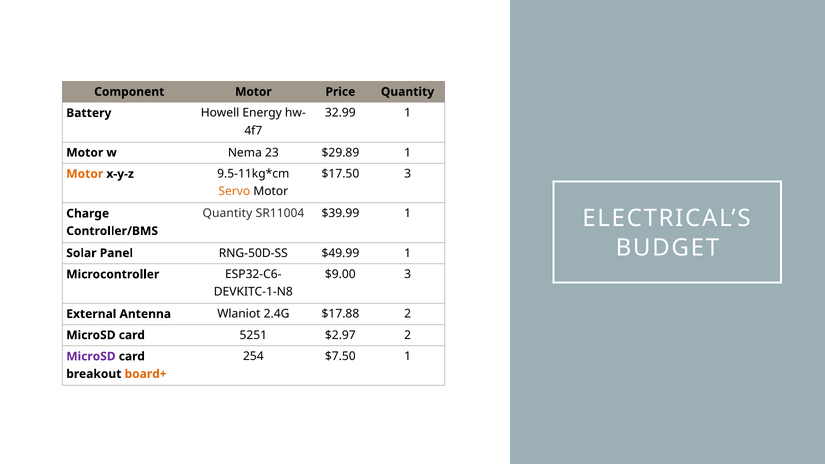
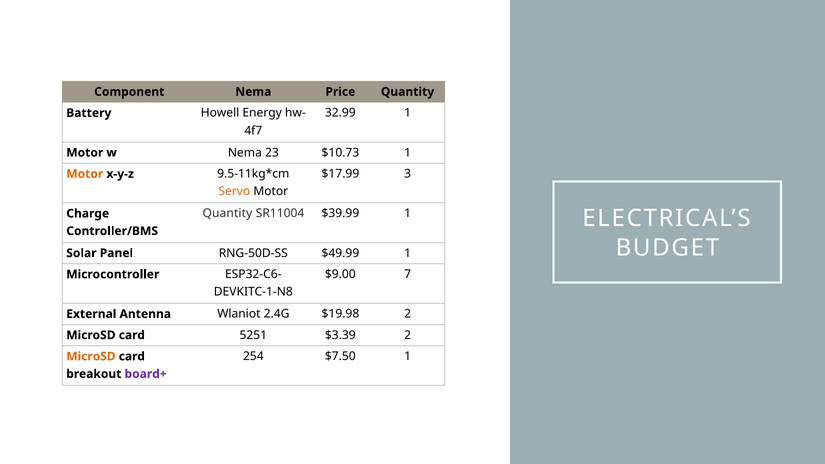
Component Motor: Motor -> Nema (253, 92)
$29.89: $29.89 -> $10.73 (340, 153)
$17.50: $17.50 -> $17.99 (340, 174)
$9.00 3: 3 -> 7 (408, 274)
$17.88: $17.88 -> $19.98 (340, 314)
$2.97: $2.97 -> $3.39 (340, 335)
MicroSD colour: purple -> orange (91, 356)
board+ colour: orange -> purple (146, 374)
